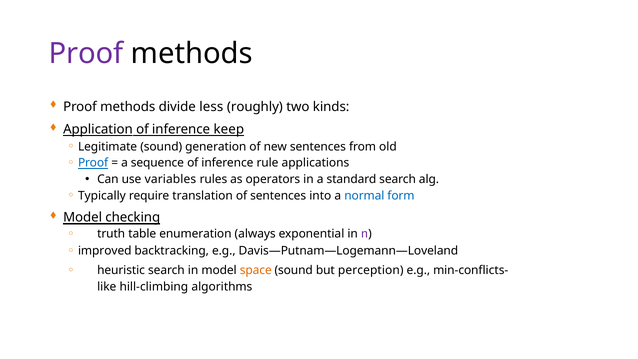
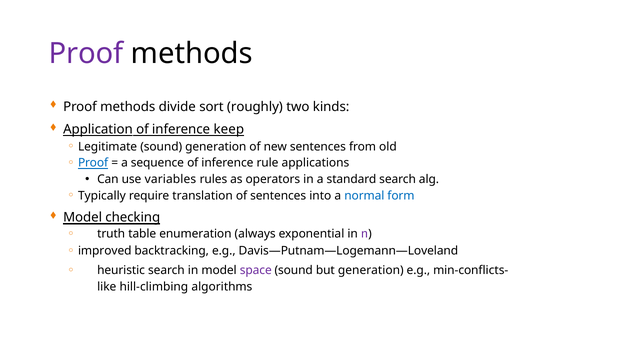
less: less -> sort (211, 107)
space colour: orange -> purple (256, 270)
but perception: perception -> generation (371, 270)
